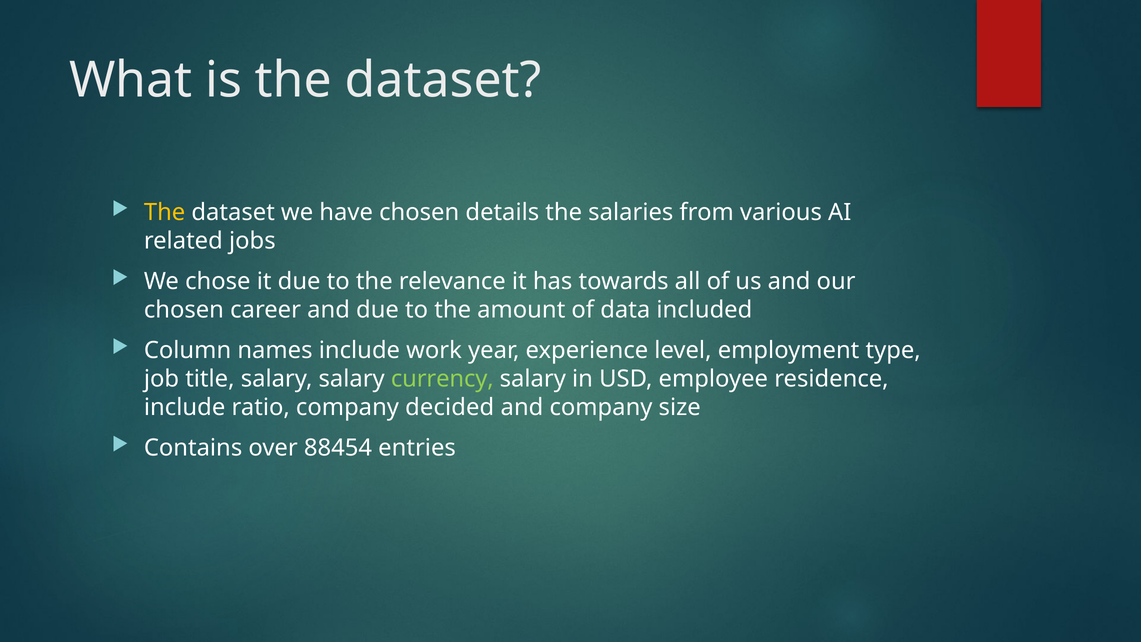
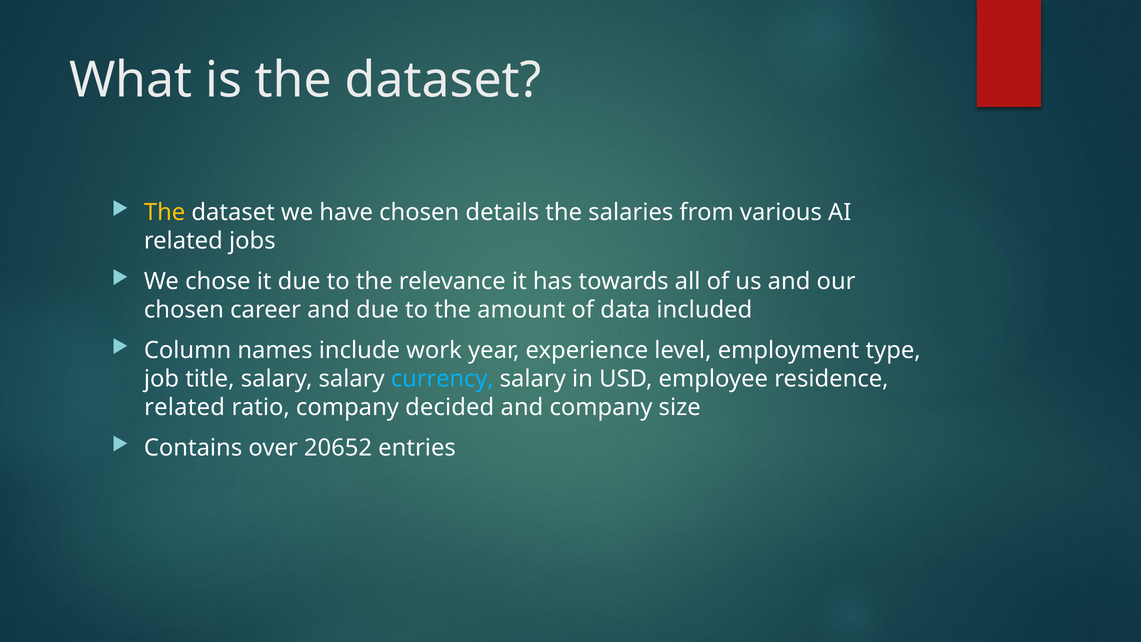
currency colour: light green -> light blue (442, 379)
include: include -> related (185, 407)
88454: 88454 -> 20652 (338, 448)
